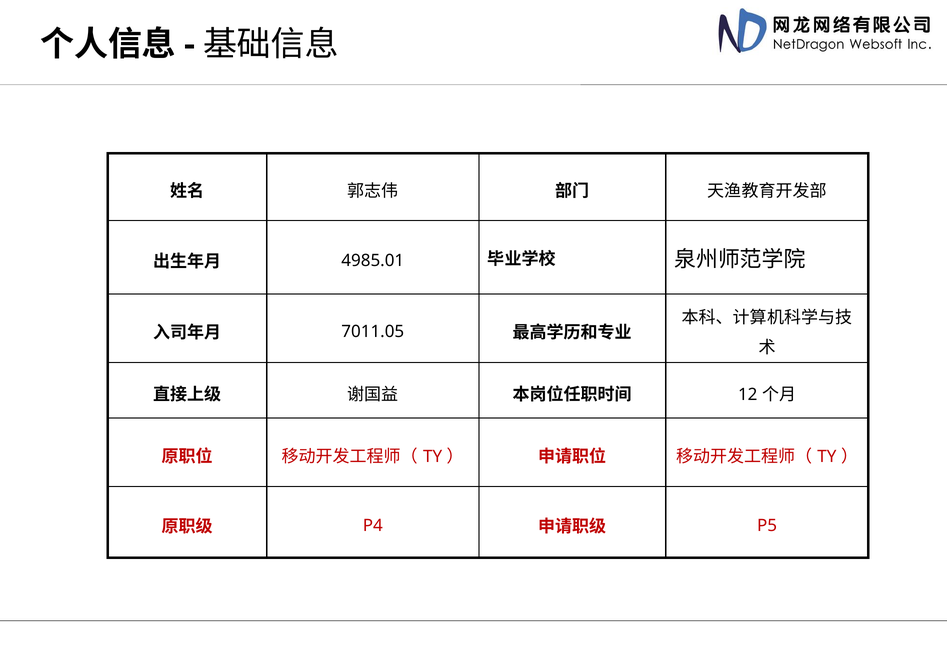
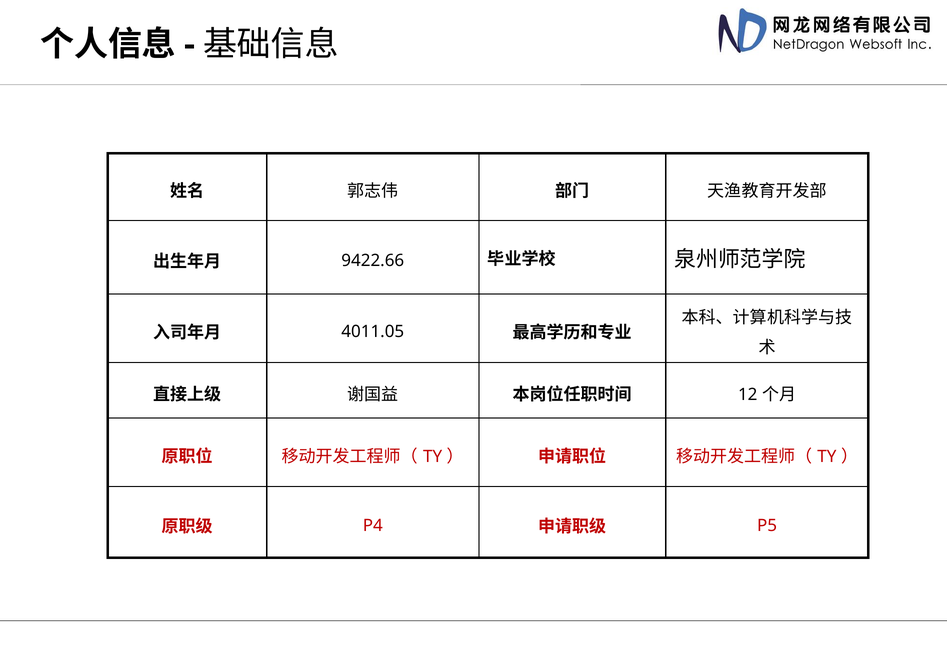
4985.01: 4985.01 -> 9422.66 (373, 261)
7011.05: 7011.05 -> 4011.05 (373, 332)
